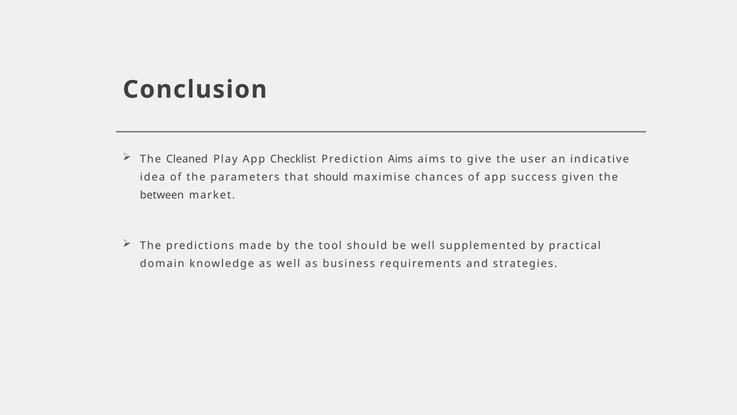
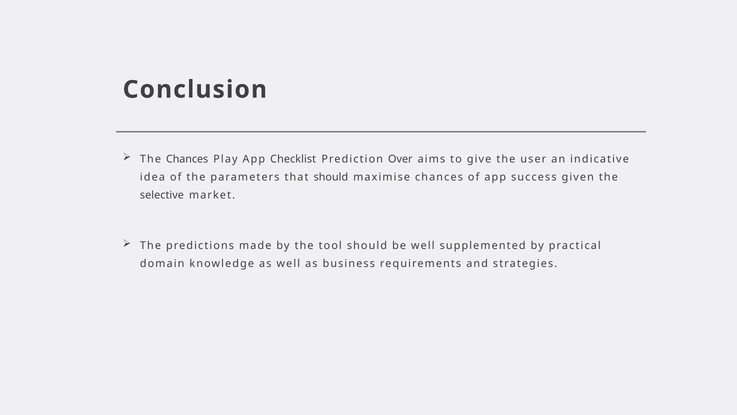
The Cleaned: Cleaned -> Chances (187, 159)
Prediction Aims: Aims -> Over (400, 159)
between: between -> selective (162, 195)
